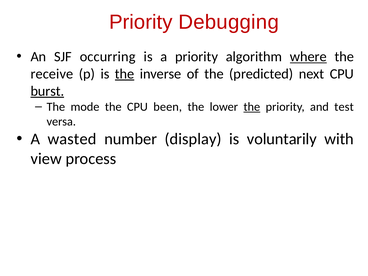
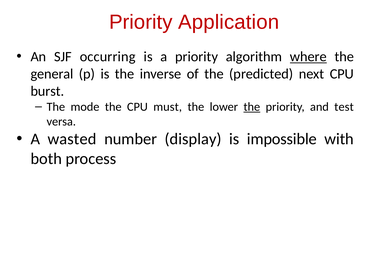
Debugging: Debugging -> Application (229, 22)
receive: receive -> general (52, 74)
the underline: present -> none (125, 74)
burst underline: present -> none (47, 91)
been: been -> must (168, 107)
voluntarily: voluntarily -> impossible (282, 139)
view: view -> both (46, 159)
